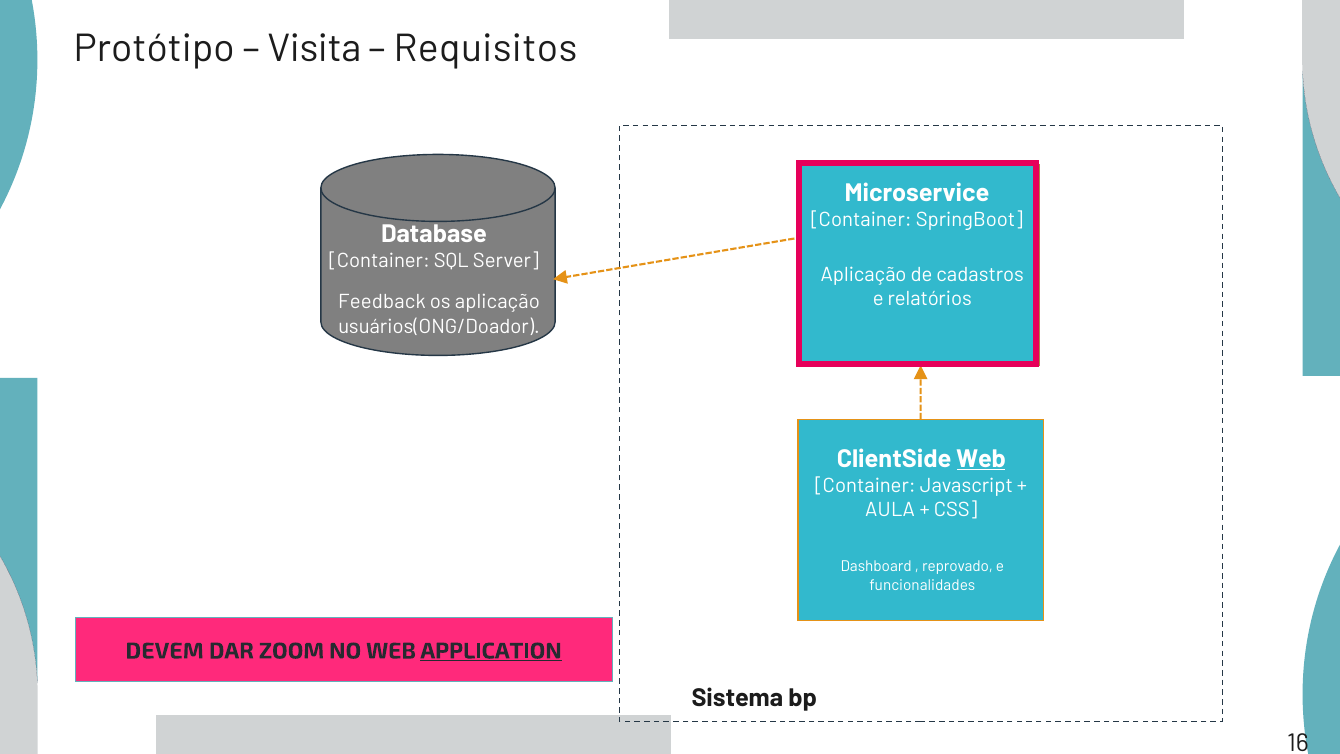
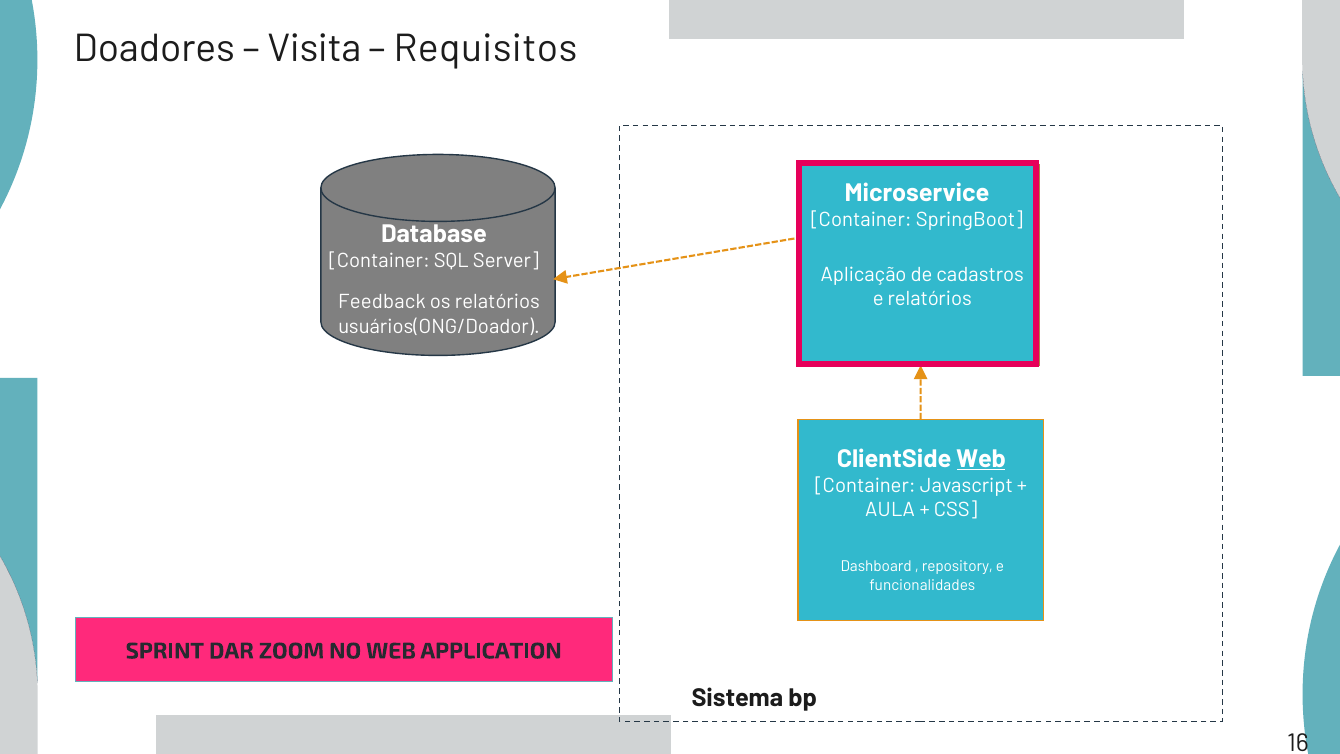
Protótipo: Protótipo -> Doadores (154, 48)
os aplicação: aplicação -> relatórios (497, 302)
reprovado: reprovado -> repository (957, 566)
DEVEM: DEVEM -> SPRINT (165, 651)
APPLICATION underline: present -> none (491, 651)
